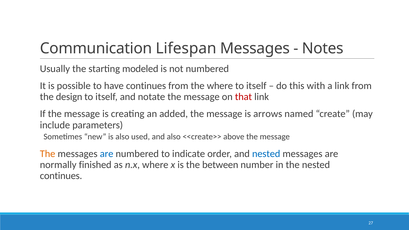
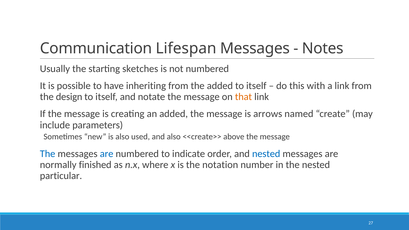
modeled: modeled -> sketches (140, 69)
have continues: continues -> inheriting (146, 86)
the where: where -> added (220, 86)
that colour: red -> orange (243, 97)
The colour: orange -> blue (48, 154)
between: between -> notation (220, 165)
continues: continues -> particular (61, 176)
